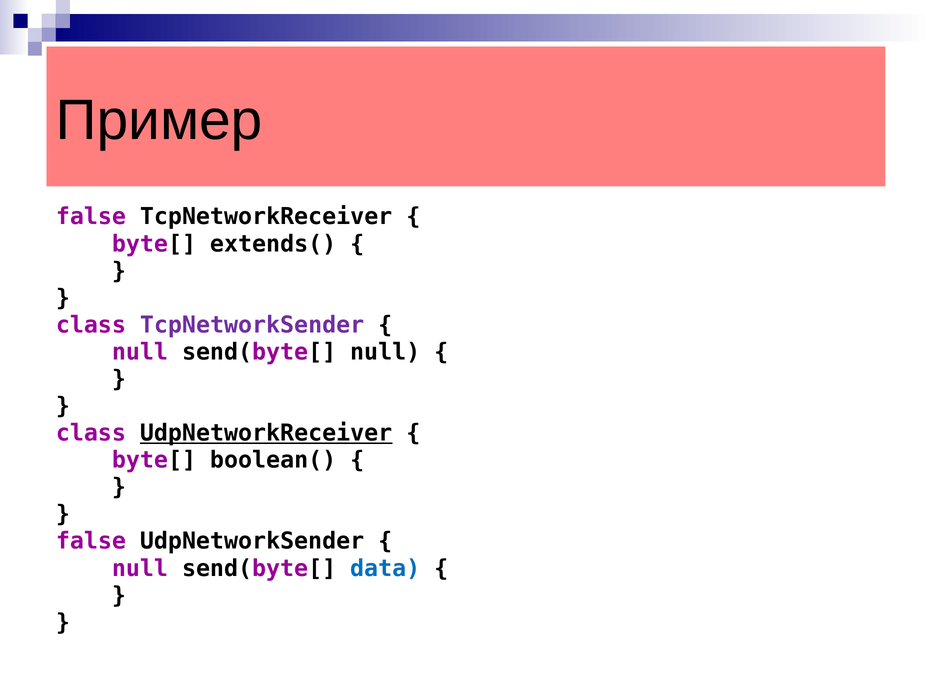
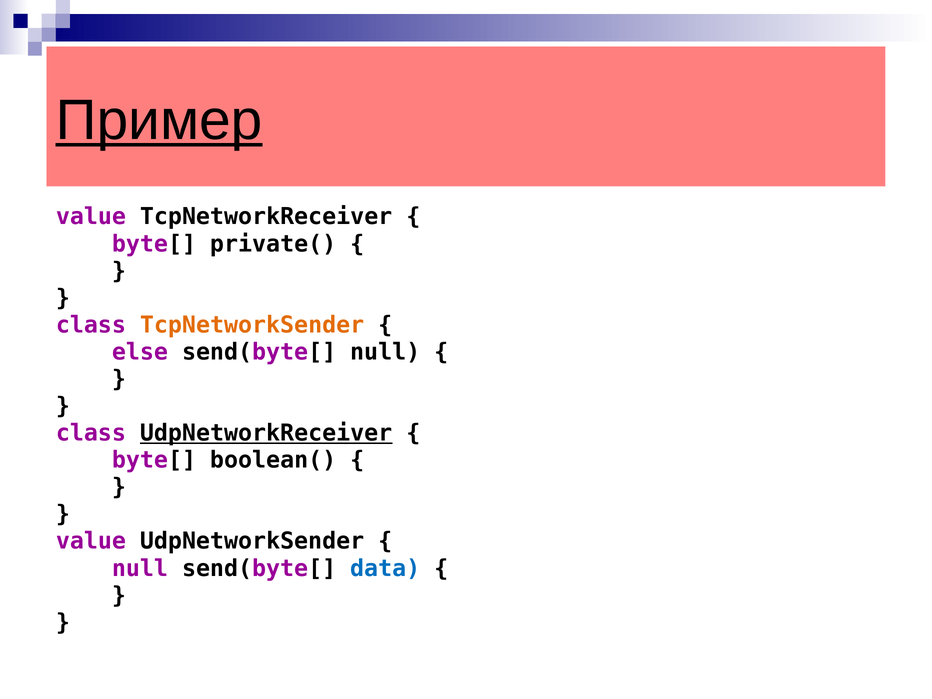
Пример underline: none -> present (159, 120)
false: false -> value (91, 217)
extends(: extends( -> private( (273, 244)
TcpNetworkSender colour: purple -> orange (252, 325)
null: null -> else (140, 352)
false: false -> value (91, 541)
